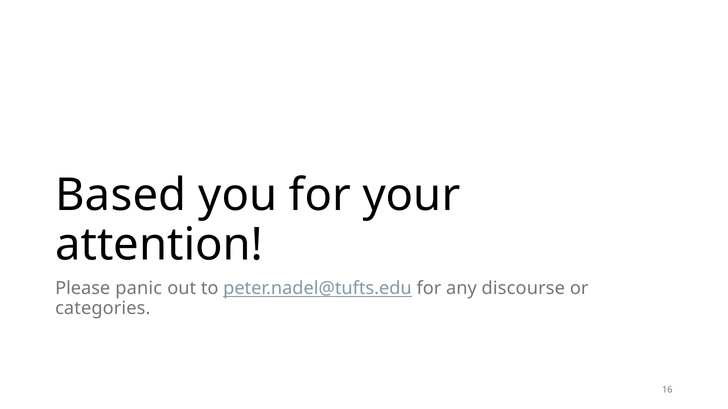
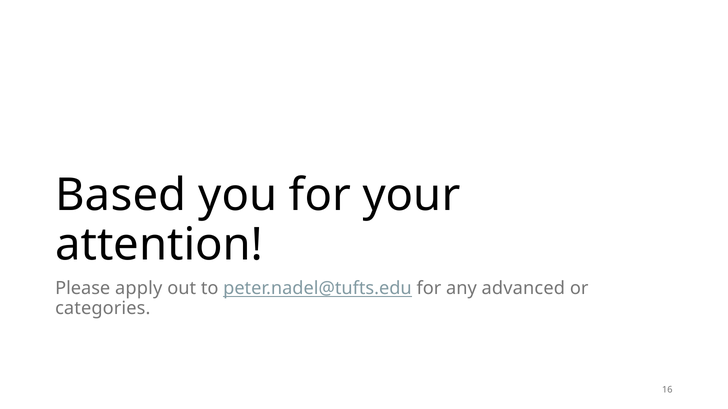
panic: panic -> apply (139, 289)
discourse: discourse -> advanced (523, 289)
